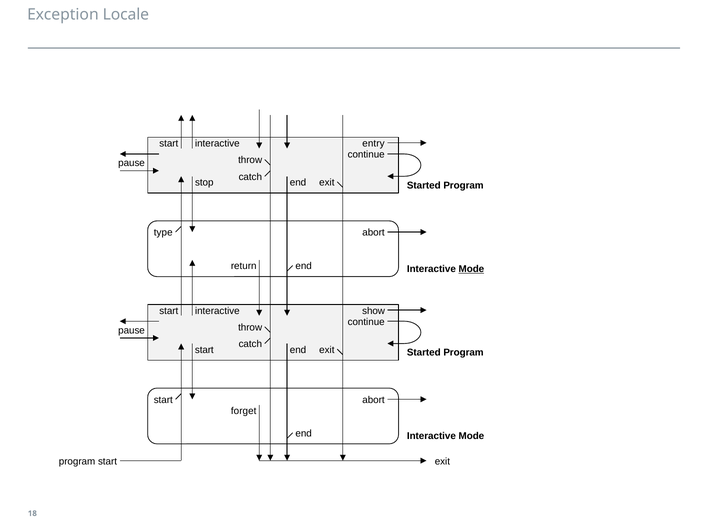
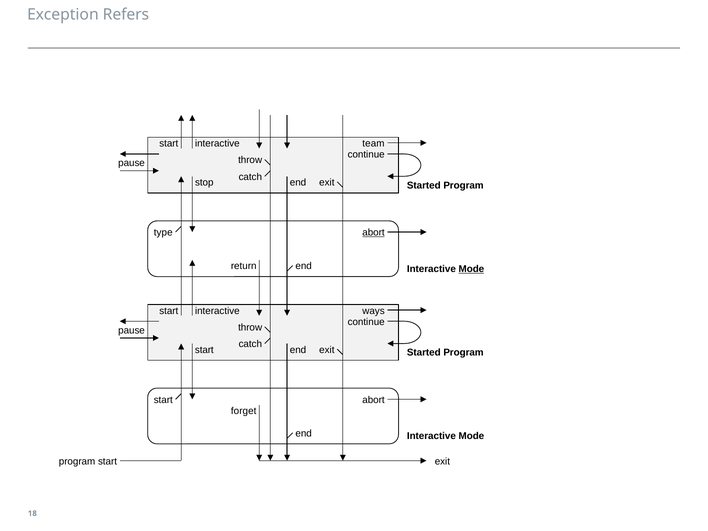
Locale: Locale -> Refers (126, 15)
entry: entry -> team (373, 144)
abort underline: none -> present (374, 233)
show: show -> ways (374, 311)
